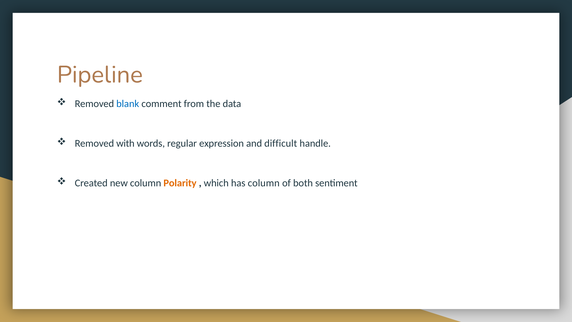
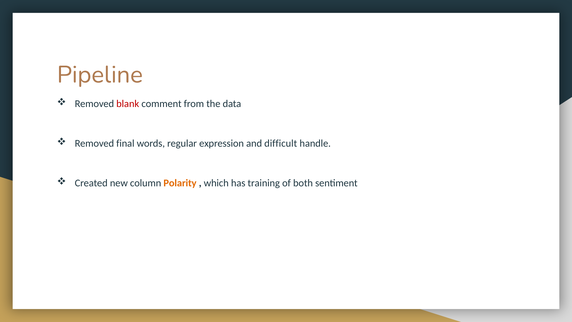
blank colour: blue -> red (128, 104)
with: with -> final (125, 143)
has column: column -> training (264, 183)
